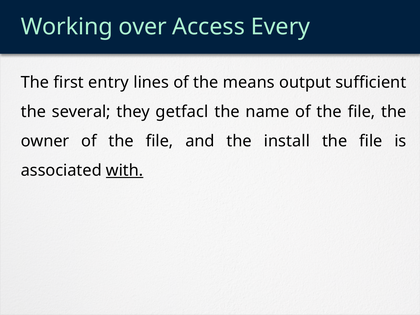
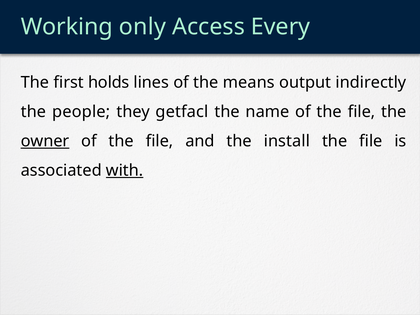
over: over -> only (142, 27)
entry: entry -> holds (109, 82)
sufficient: sufficient -> indirectly (371, 82)
several: several -> people (81, 112)
owner underline: none -> present (45, 141)
